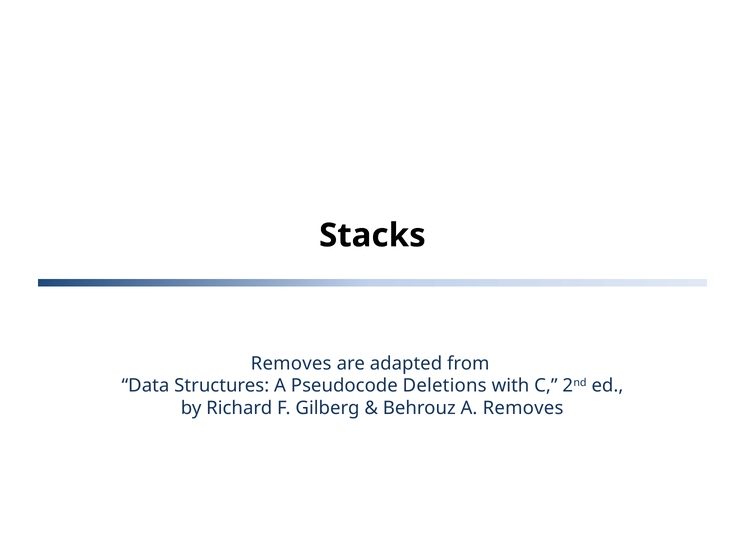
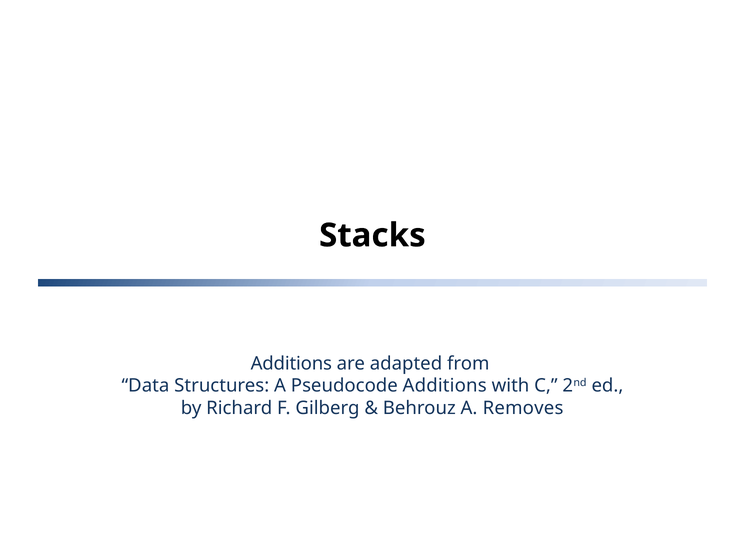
Removes: Removes -> Additions (291, 364)
Pseudocode Deletions: Deletions -> Additions (445, 386)
